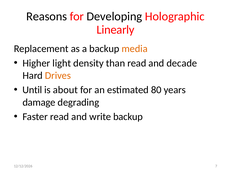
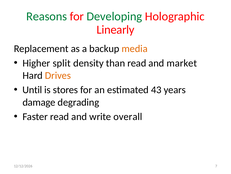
Reasons colour: black -> green (47, 16)
Developing colour: black -> green (114, 16)
light: light -> split (62, 63)
decade: decade -> market (182, 63)
about: about -> stores (65, 90)
80: 80 -> 43 (156, 90)
write backup: backup -> overall (128, 116)
